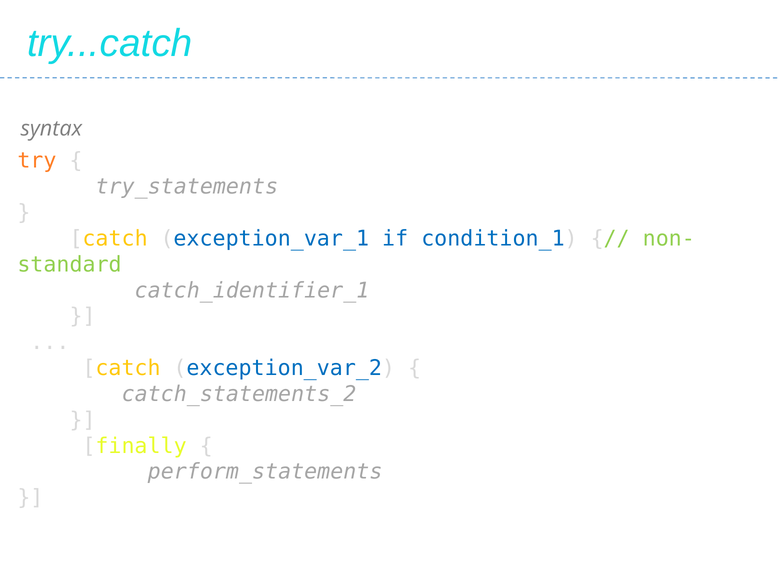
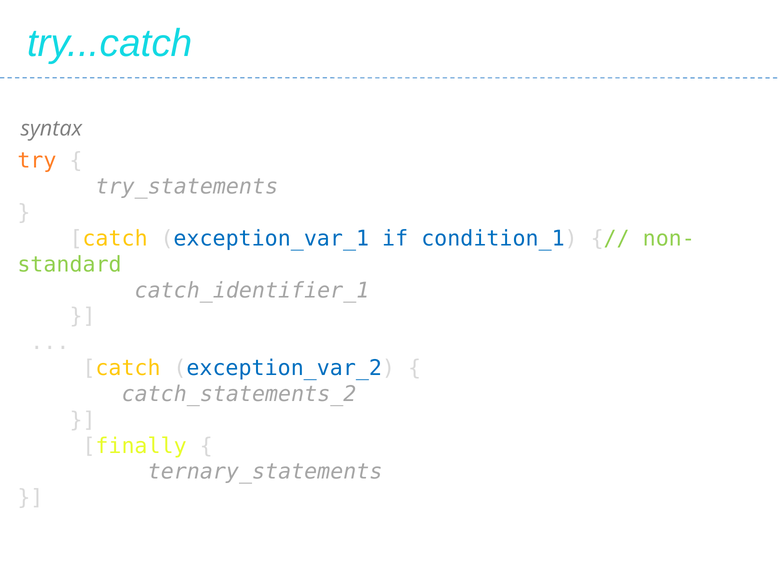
perform_statements: perform_statements -> ternary_statements (265, 472)
